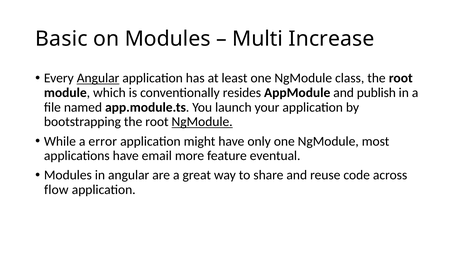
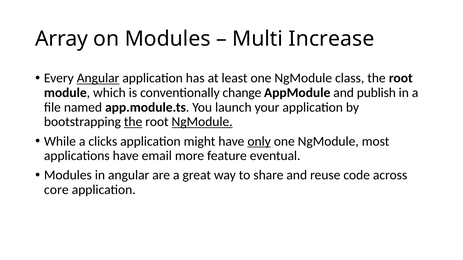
Basic: Basic -> Array (62, 39)
resides: resides -> change (242, 93)
the underline: none -> present (133, 122)
error: error -> clicks (103, 141)
only underline: none -> present (259, 141)
flow: flow -> core (56, 190)
